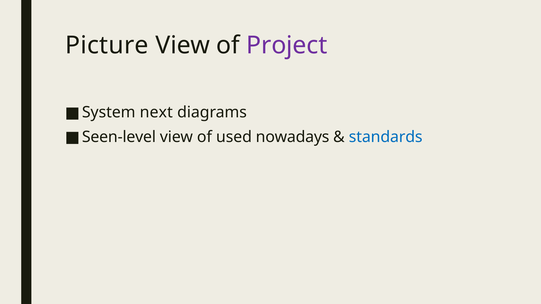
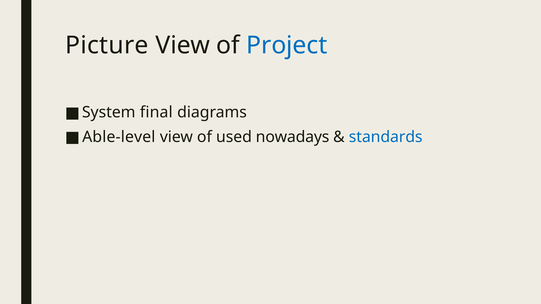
Project colour: purple -> blue (287, 45)
next: next -> final (156, 113)
Seen-level: Seen-level -> Able-level (119, 137)
